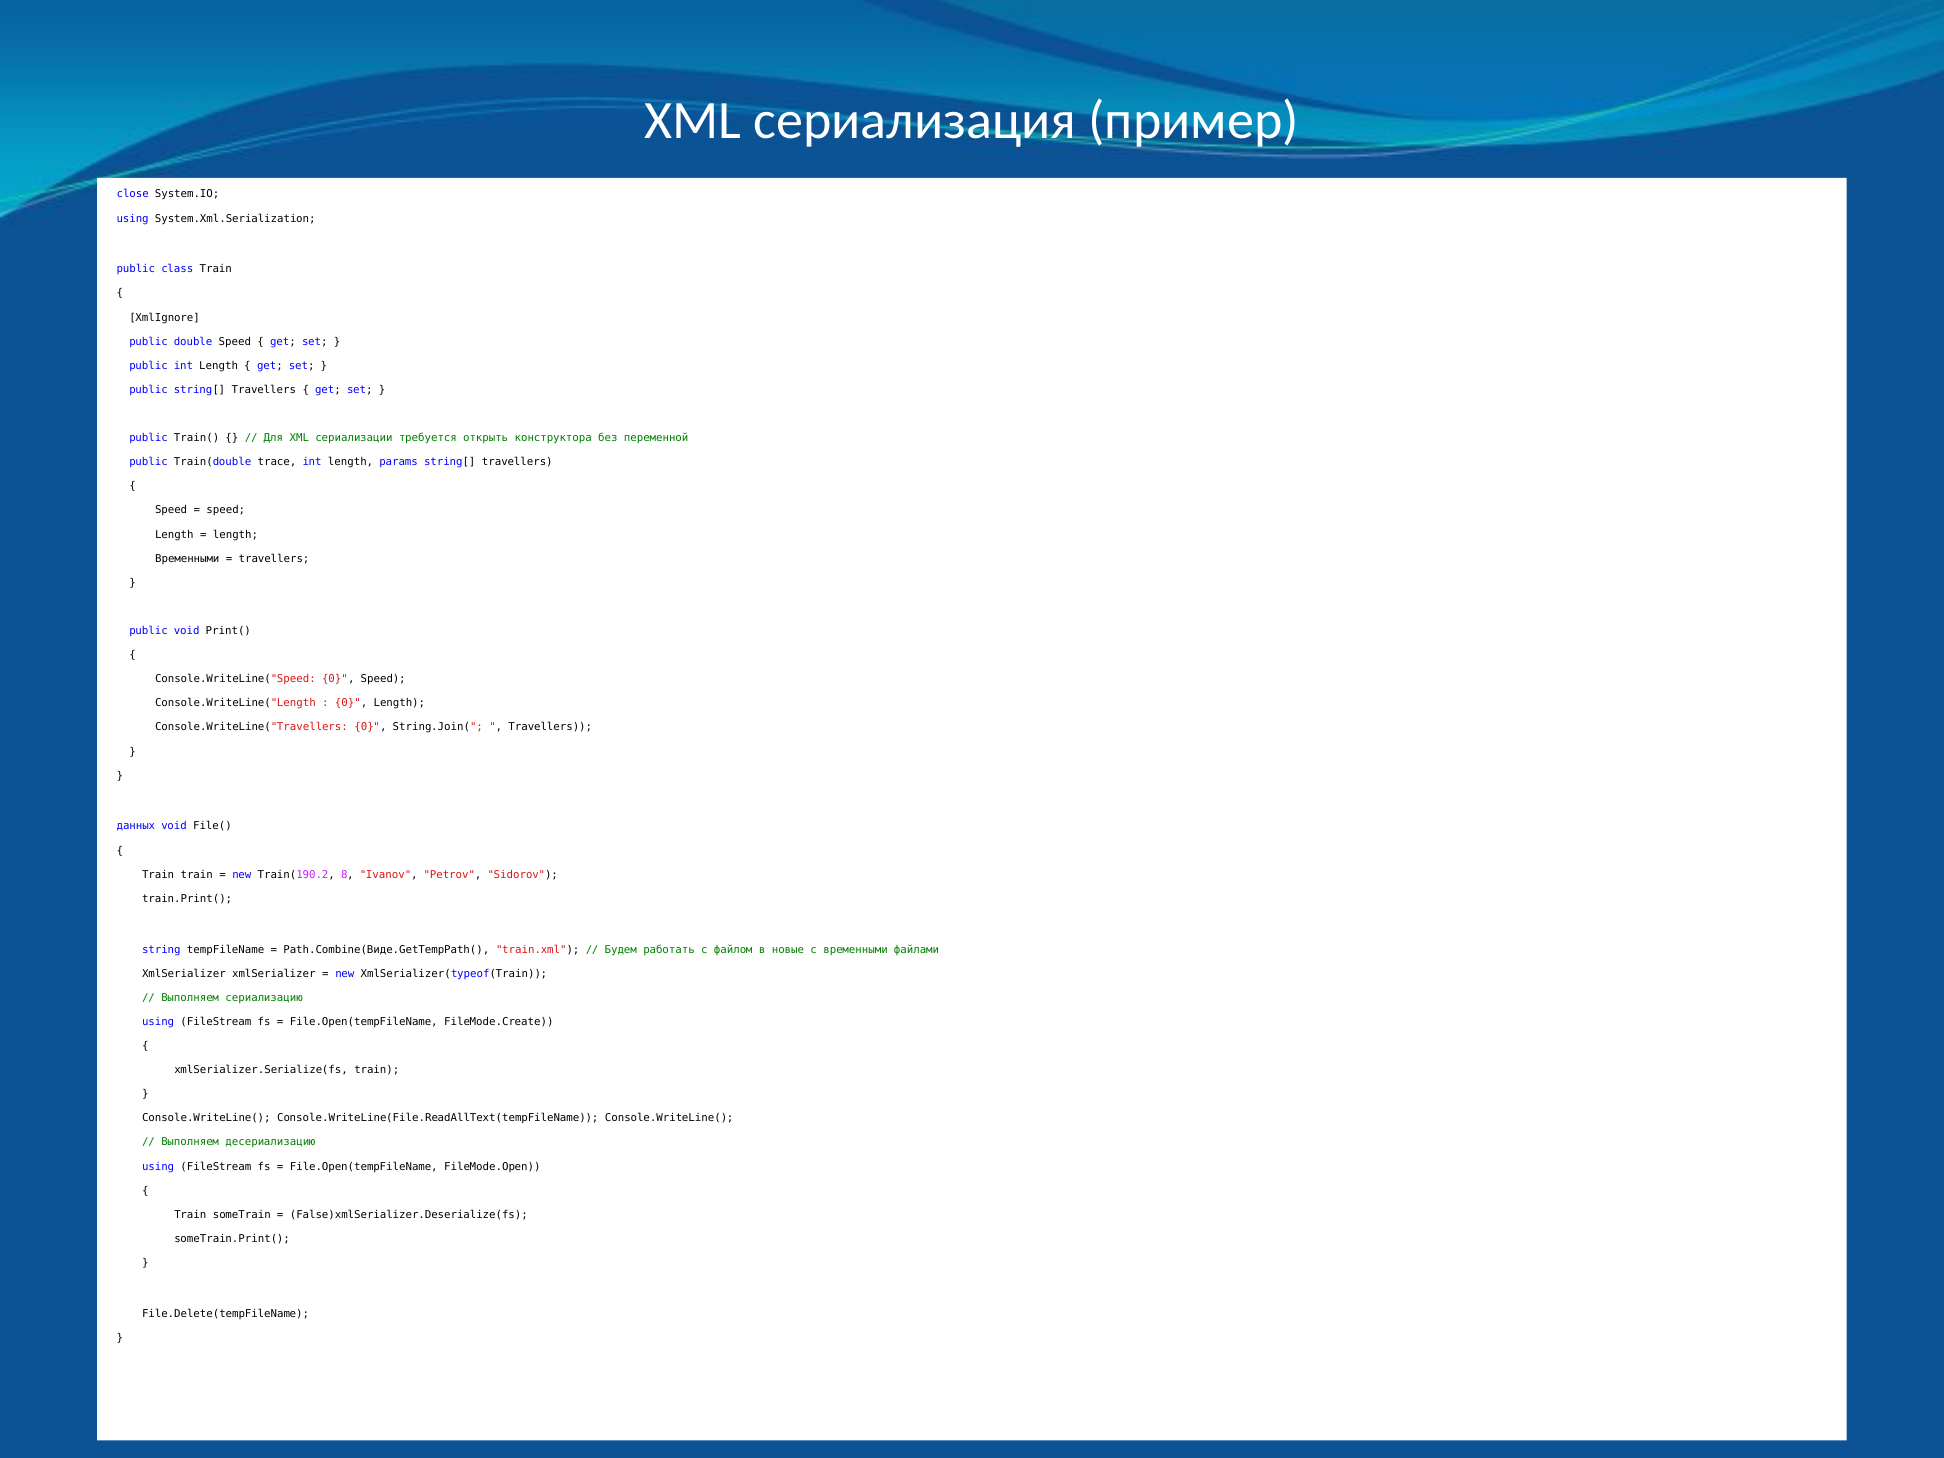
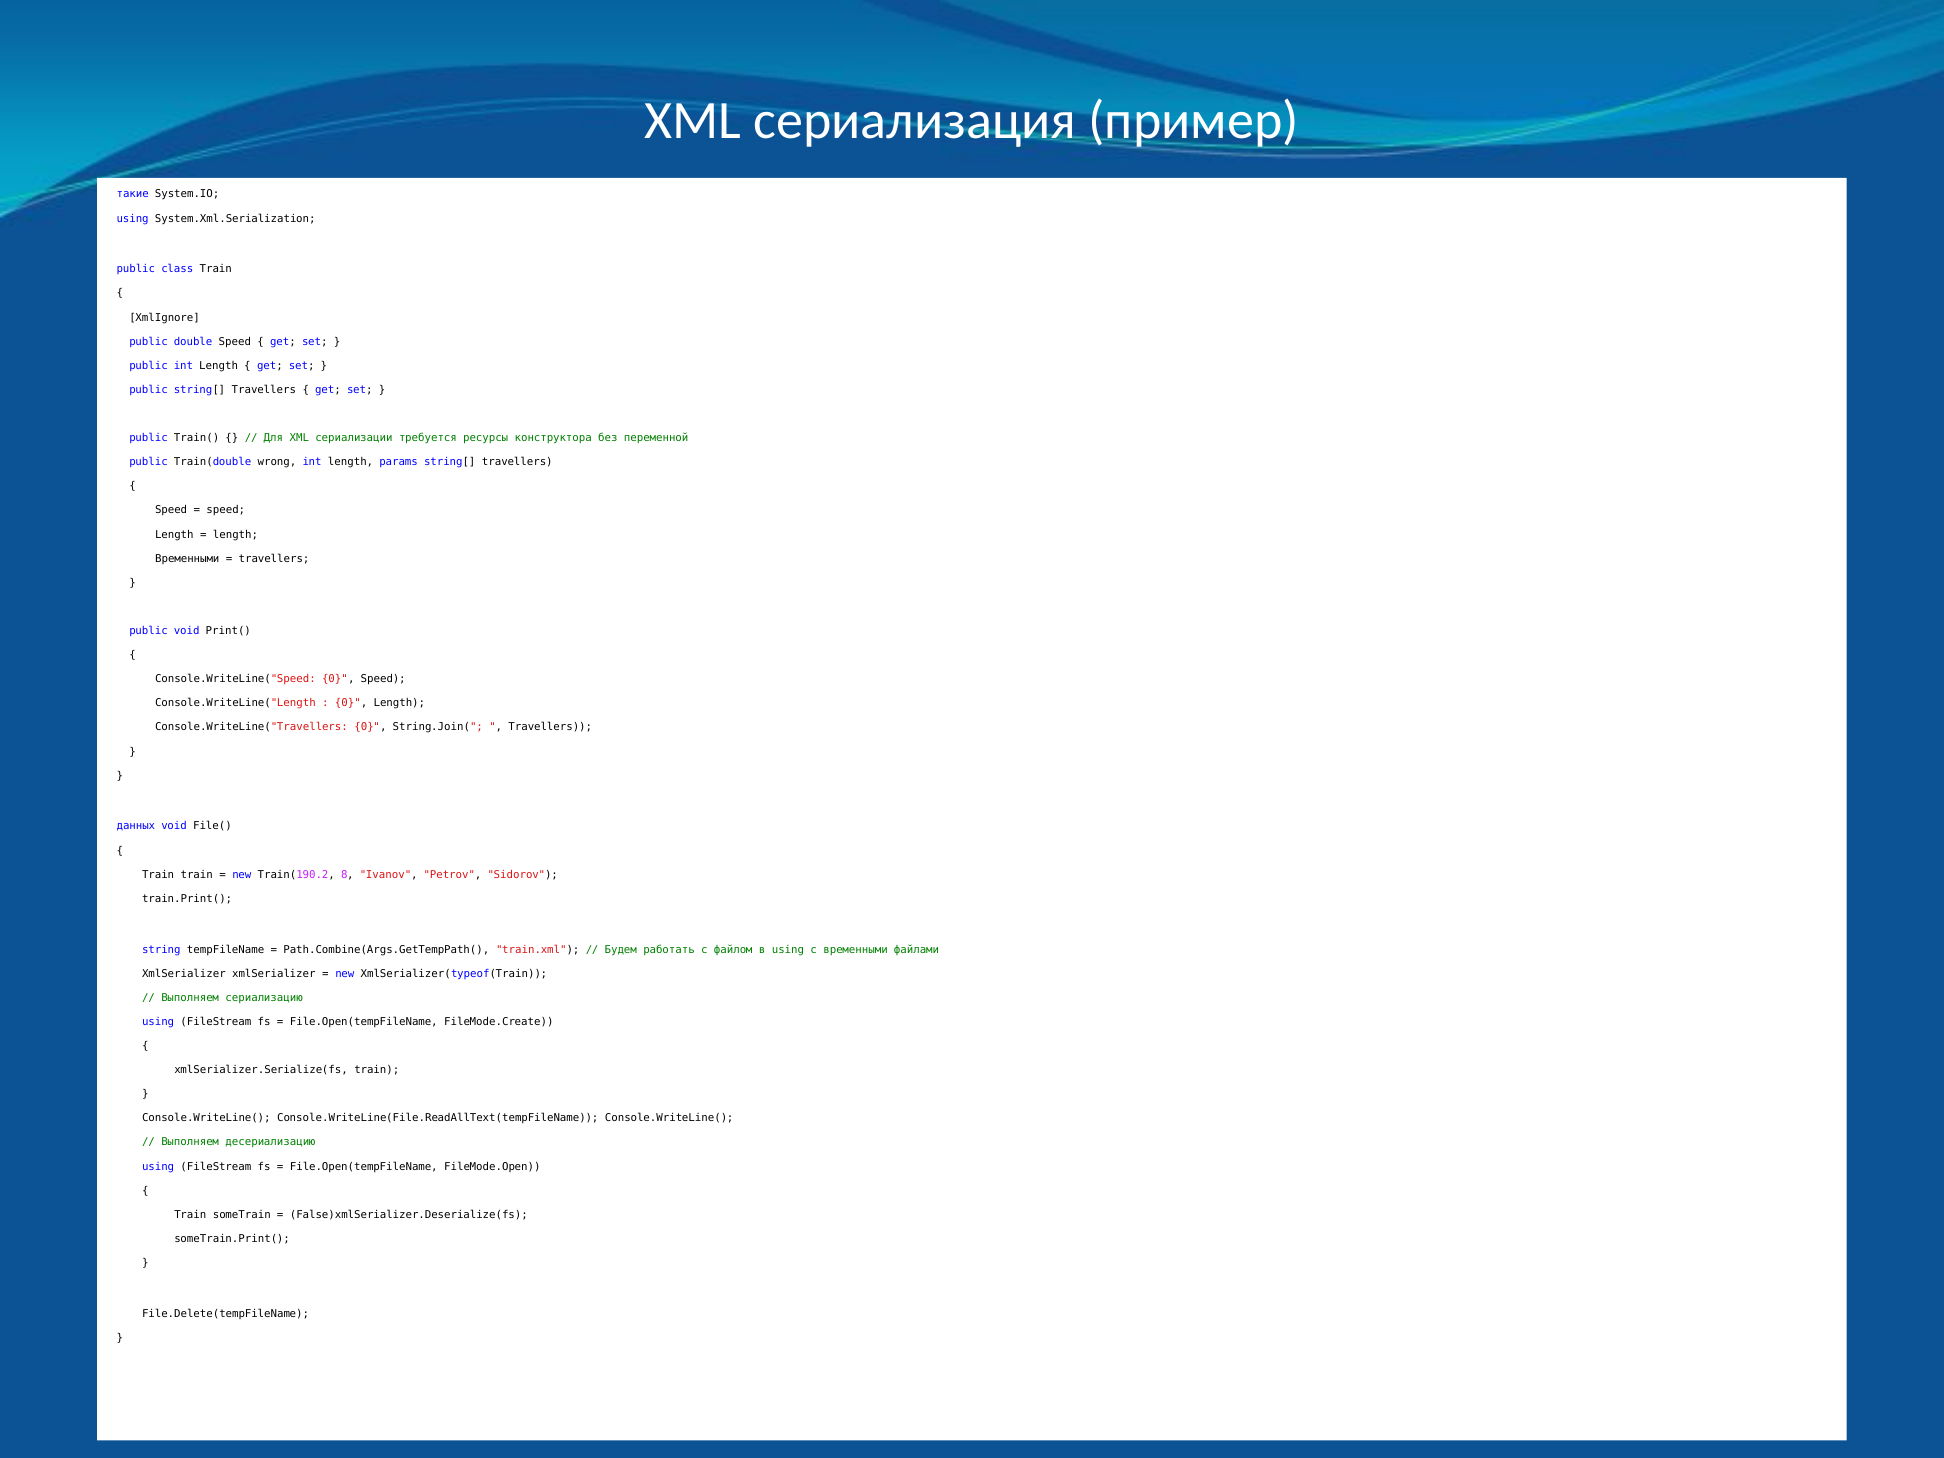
close: close -> такие (133, 194)
открыть: открыть -> ресурсы (486, 438)
trace: trace -> wrong (277, 462)
Path.Combine(Виде.GetTempPath(: Path.Combine(Виде.GetTempPath( -> Path.Combine(Args.GetTempPath( (386, 950)
в новые: новые -> using (788, 950)
